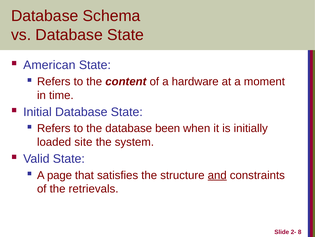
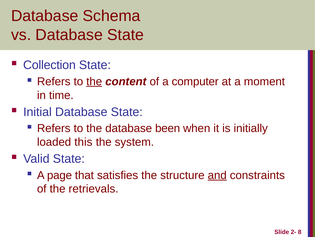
American: American -> Collection (49, 65)
the underline: none -> present (94, 81)
hardware: hardware -> computer (195, 81)
site: site -> this (83, 142)
